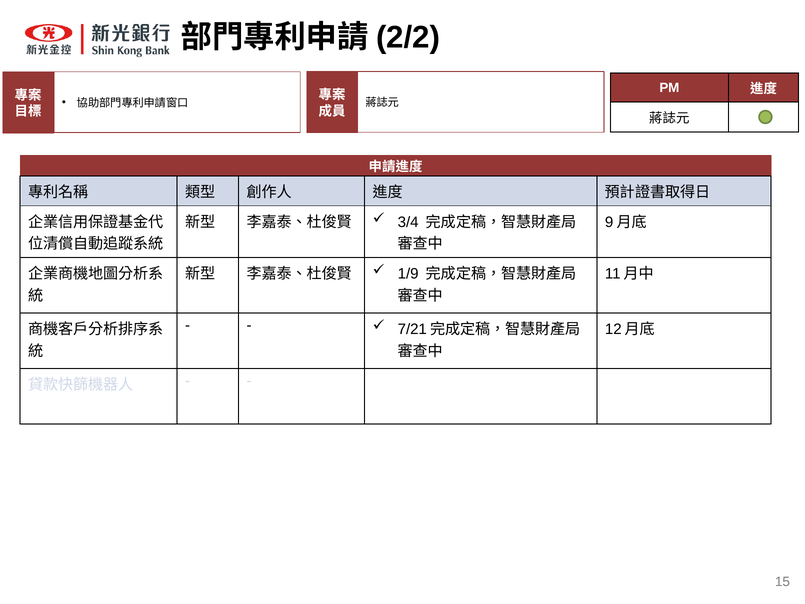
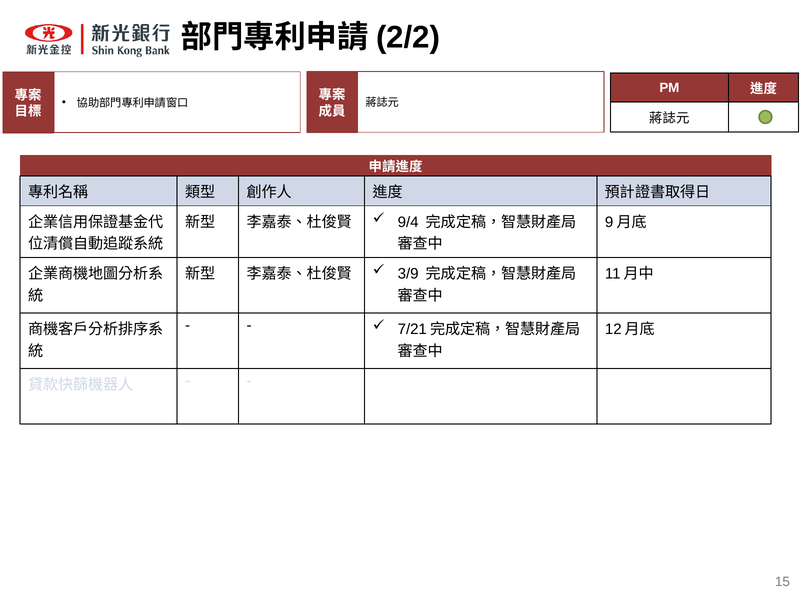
3/4: 3/4 -> 9/4 (408, 222)
1/9: 1/9 -> 3/9 (408, 274)
